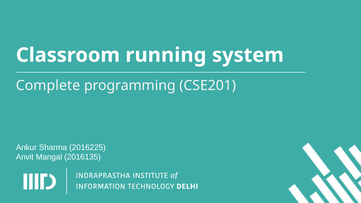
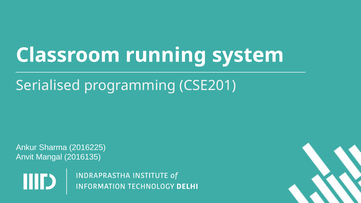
Complete: Complete -> Serialised (48, 86)
